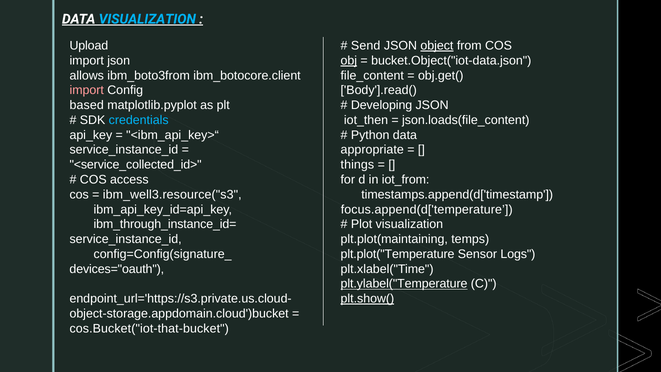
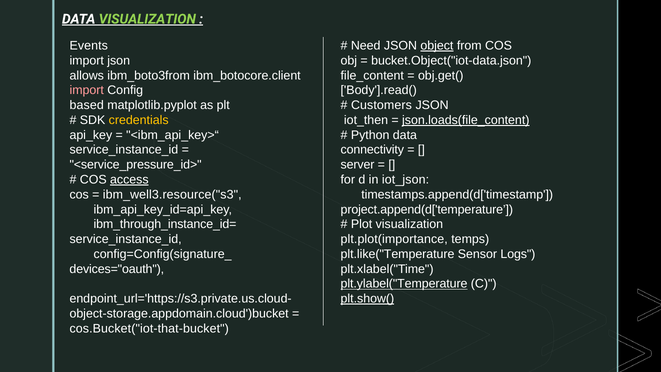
VISUALIZATION colour: light blue -> light green (147, 19)
Upload: Upload -> Events (89, 46)
Send: Send -> Need (366, 46)
obj underline: present -> none (349, 61)
Developing: Developing -> Customers (381, 105)
credentials colour: light blue -> yellow (139, 120)
json.loads(file_content underline: none -> present (466, 120)
appropriate: appropriate -> connectivity (372, 150)
<service_collected_id>: <service_collected_id> -> <service_pressure_id> (136, 165)
things: things -> server (358, 165)
access underline: none -> present (129, 180)
iot_from: iot_from -> iot_json (406, 180)
focus.append(d['temperature: focus.append(d['temperature -> project.append(d['temperature (427, 209)
plt.plot(maintaining: plt.plot(maintaining -> plt.plot(importance (394, 239)
plt.plot("Temperature: plt.plot("Temperature -> plt.like("Temperature (398, 254)
